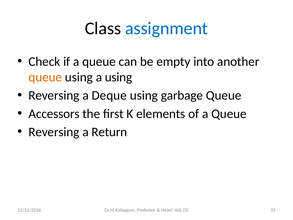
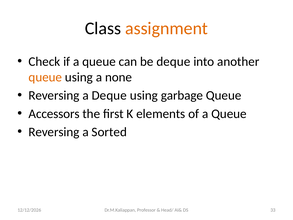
assignment colour: blue -> orange (167, 28)
be empty: empty -> deque (173, 61)
a using: using -> none (118, 77)
Return: Return -> Sorted (109, 132)
